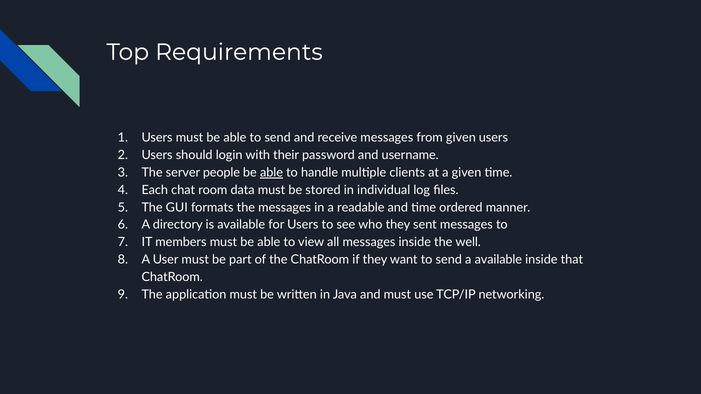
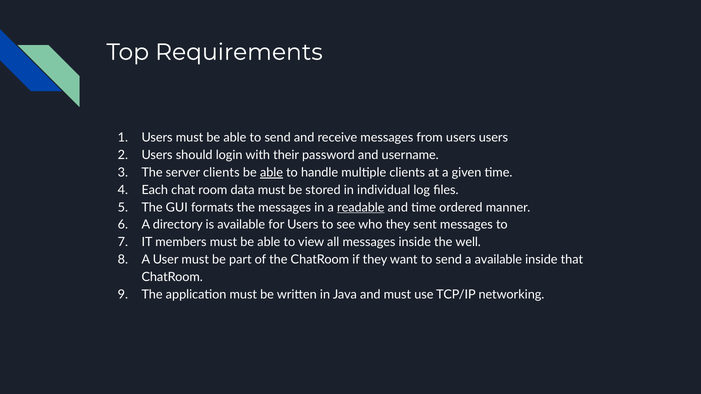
from given: given -> users (461, 138)
server people: people -> clients (221, 173)
readable underline: none -> present (361, 208)
